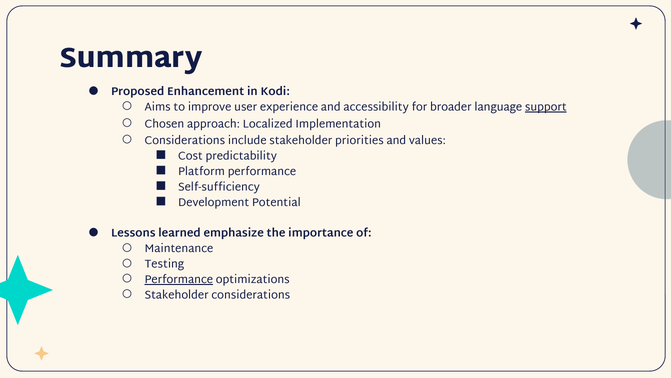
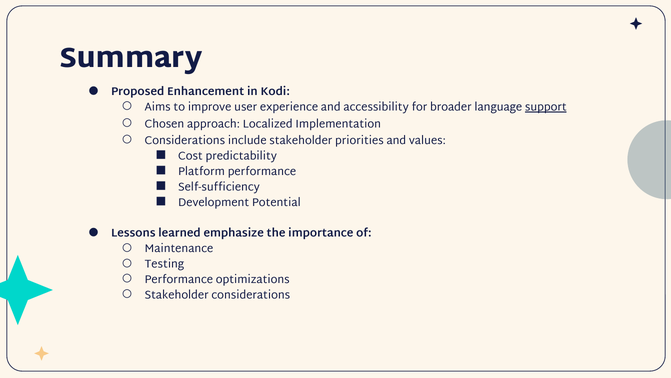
Performance underline: present -> none (179, 279)
